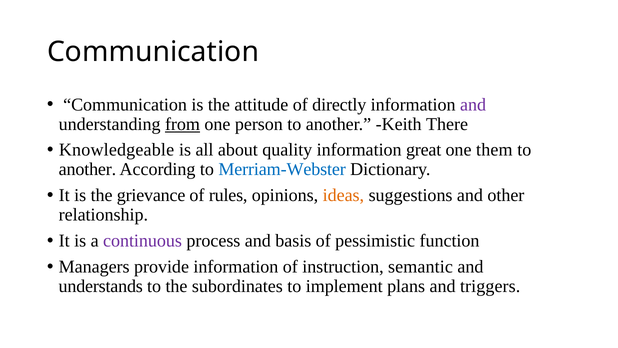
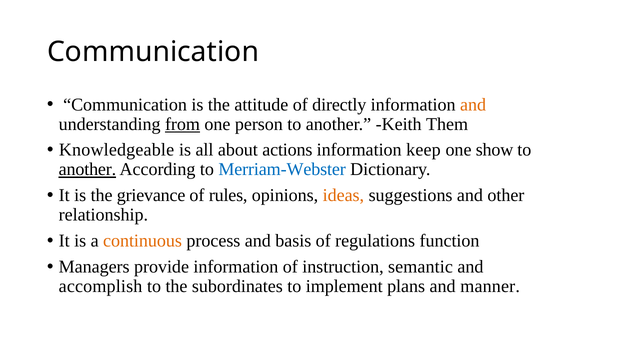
and colour: purple -> orange (473, 104)
There: There -> Them (447, 124)
quality: quality -> actions (287, 150)
great: great -> keep (423, 150)
them: them -> show (495, 150)
another underline: none -> present (87, 169)
continuous colour: purple -> orange (143, 241)
pessimistic: pessimistic -> regulations (375, 241)
understands: understands -> accomplish (101, 286)
triggers: triggers -> manner (490, 286)
